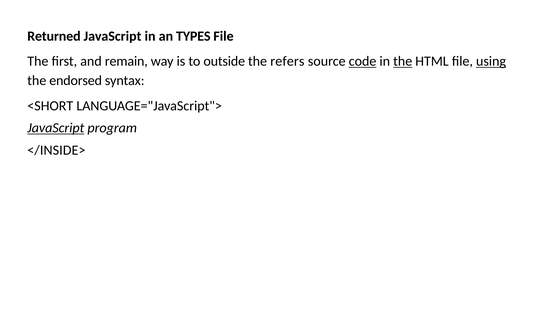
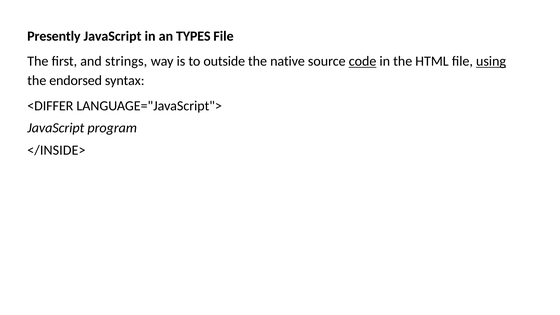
Returned: Returned -> Presently (54, 36)
remain: remain -> strings (126, 61)
refers: refers -> native (288, 61)
the underline: present -> none (403, 61)
<SHORT: <SHORT -> <DIFFER (50, 106)
JavaScript underline: present -> none (56, 128)
